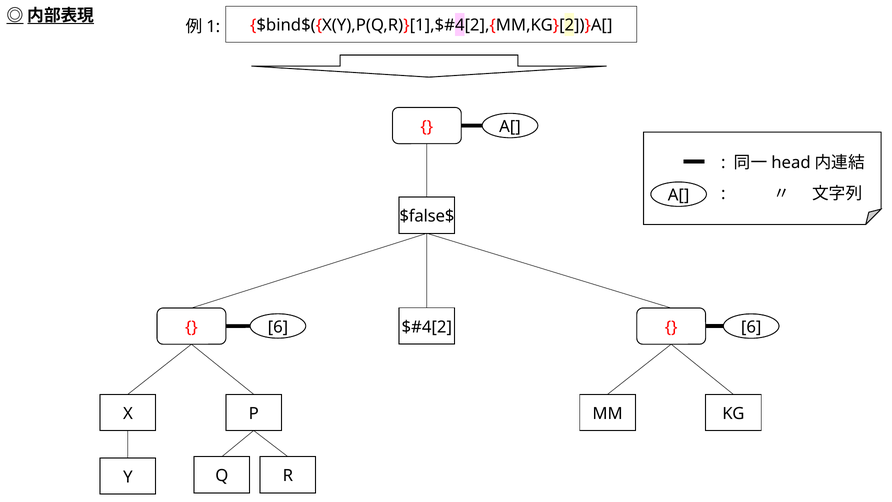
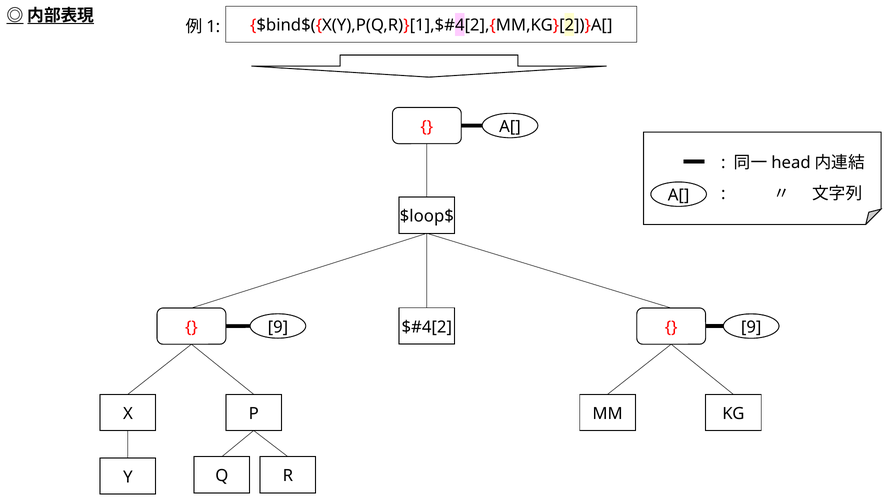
$false$: $false$ -> $loop$ (427, 216)
6: 6 -> 9 (751, 327)
6: 6 -> 9 (278, 327)
